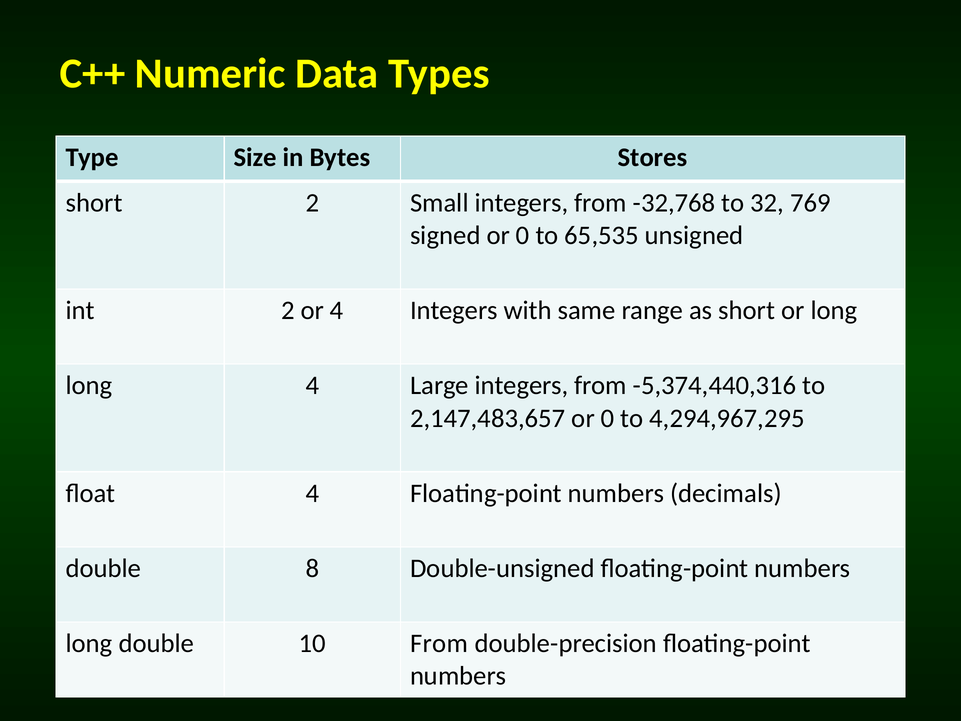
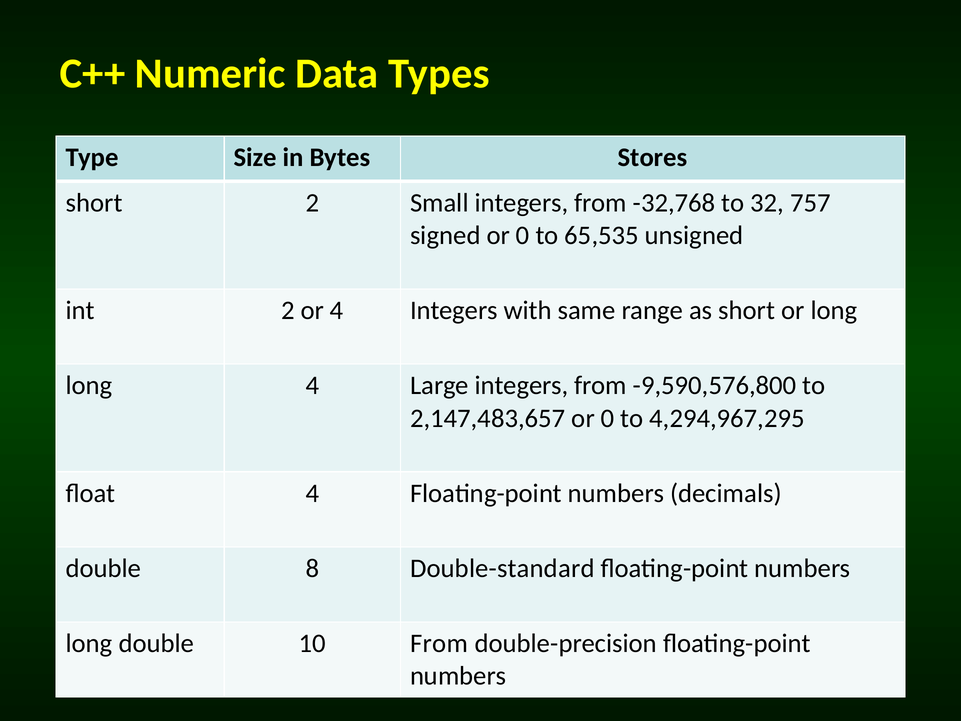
769: 769 -> 757 (810, 203)
-5,374,440,316: -5,374,440,316 -> -9,590,576,800 (715, 385)
Double-unsigned: Double-unsigned -> Double-standard (502, 568)
